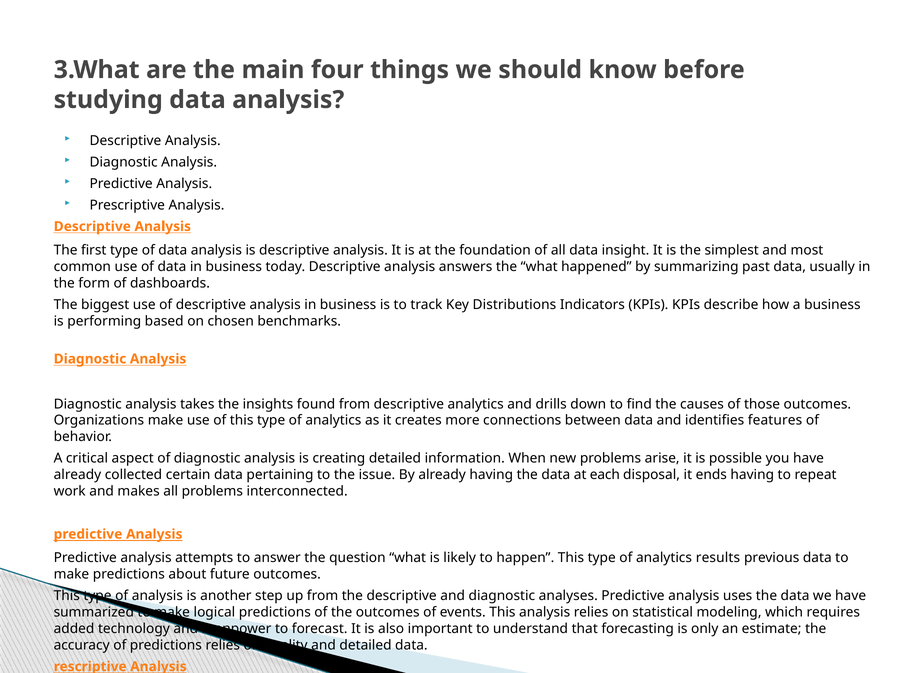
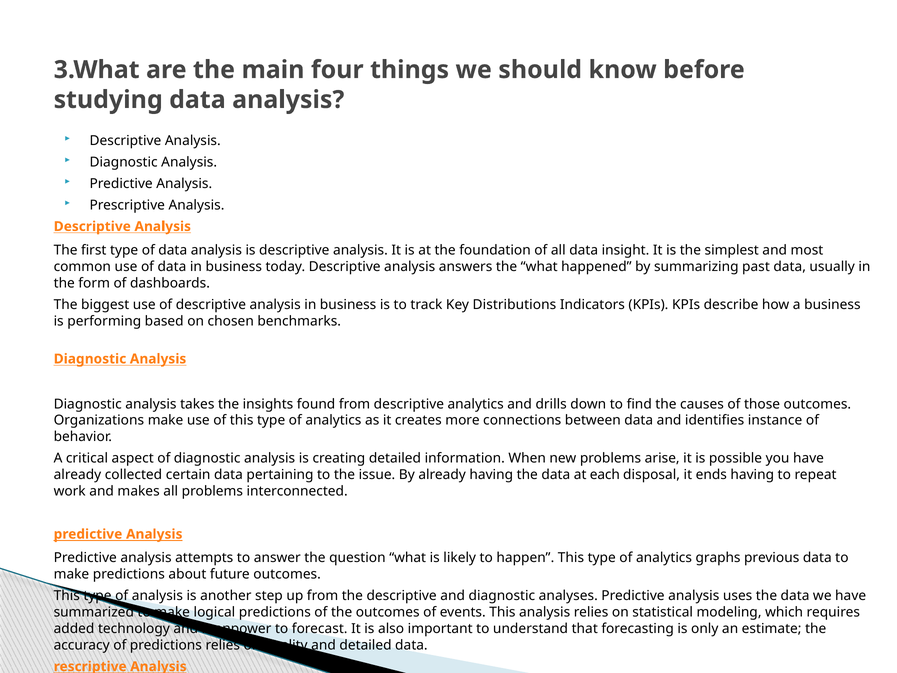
features: features -> instance (775, 420)
results: results -> graphs (718, 558)
